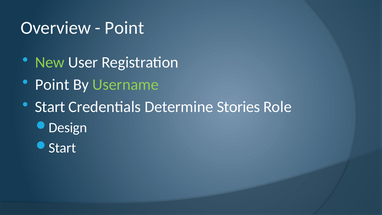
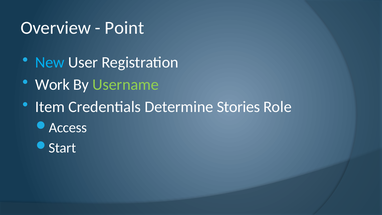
New colour: light green -> light blue (50, 62)
Point: Point -> Work (52, 84)
Start: Start -> Item (50, 107)
Design: Design -> Access (68, 128)
